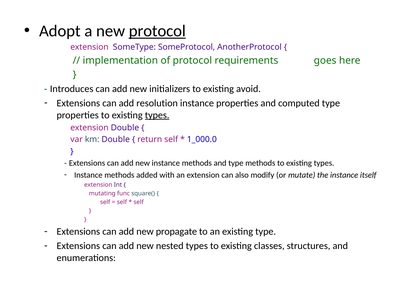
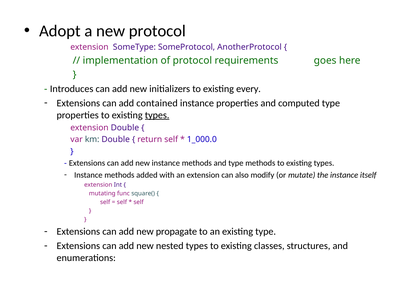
protocol underline: present -> none (157, 31)
avoid: avoid -> every (249, 89)
resolution: resolution -> contained (157, 103)
